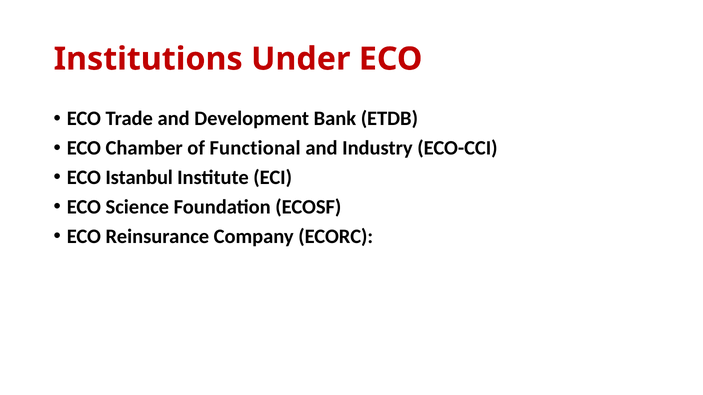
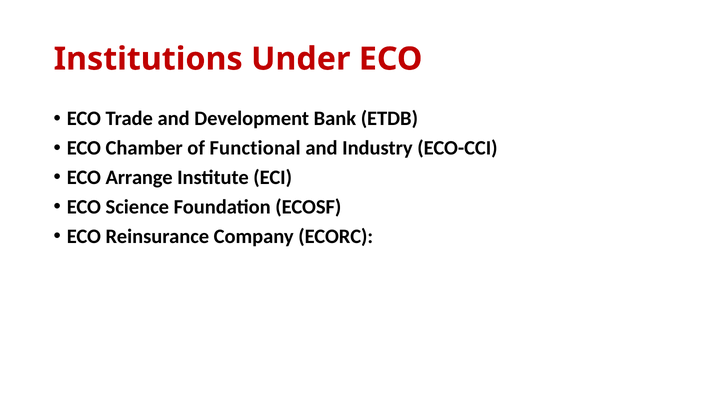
Istanbul: Istanbul -> Arrange (139, 178)
